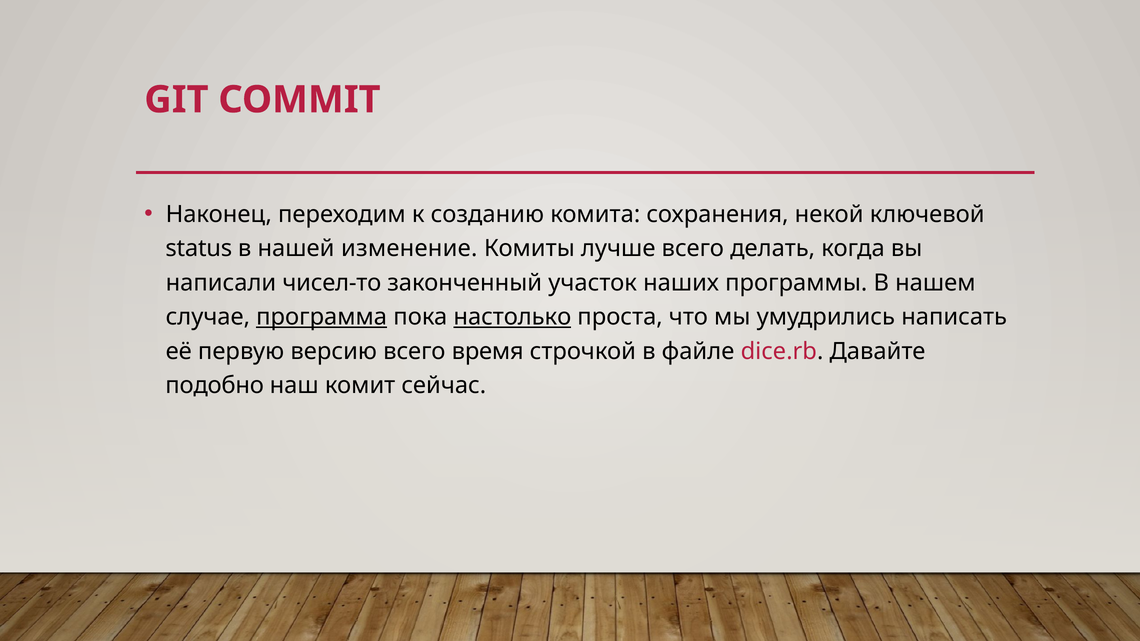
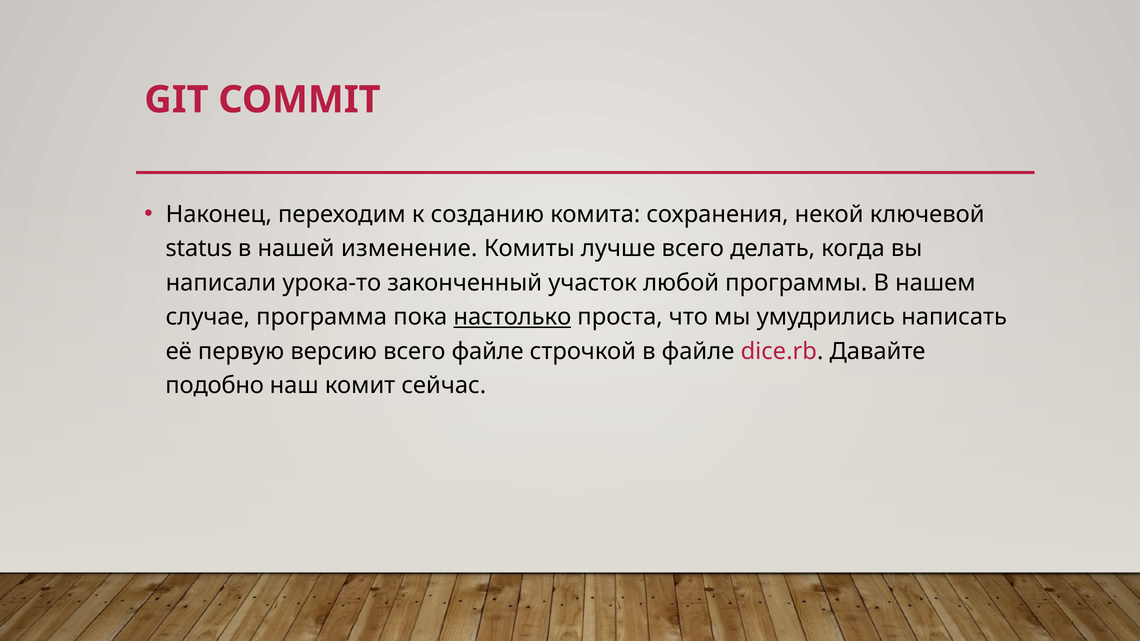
чисел-то: чисел-то -> урока-то (332, 283)
наших: наших -> любой (681, 283)
программа underline: present -> none (322, 317)
всего время: время -> файле (488, 351)
